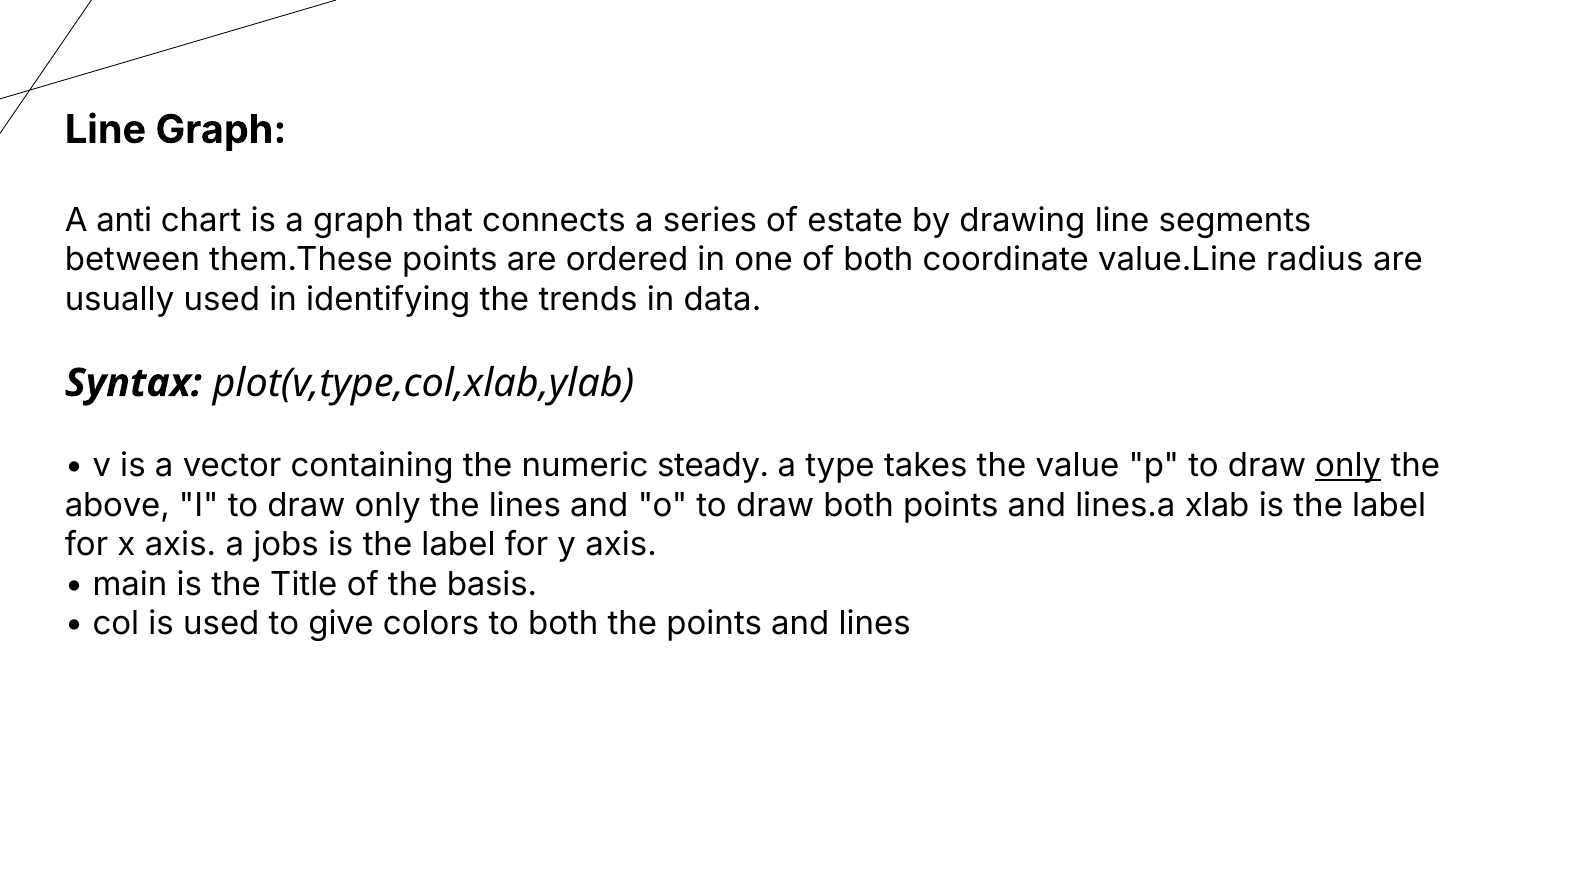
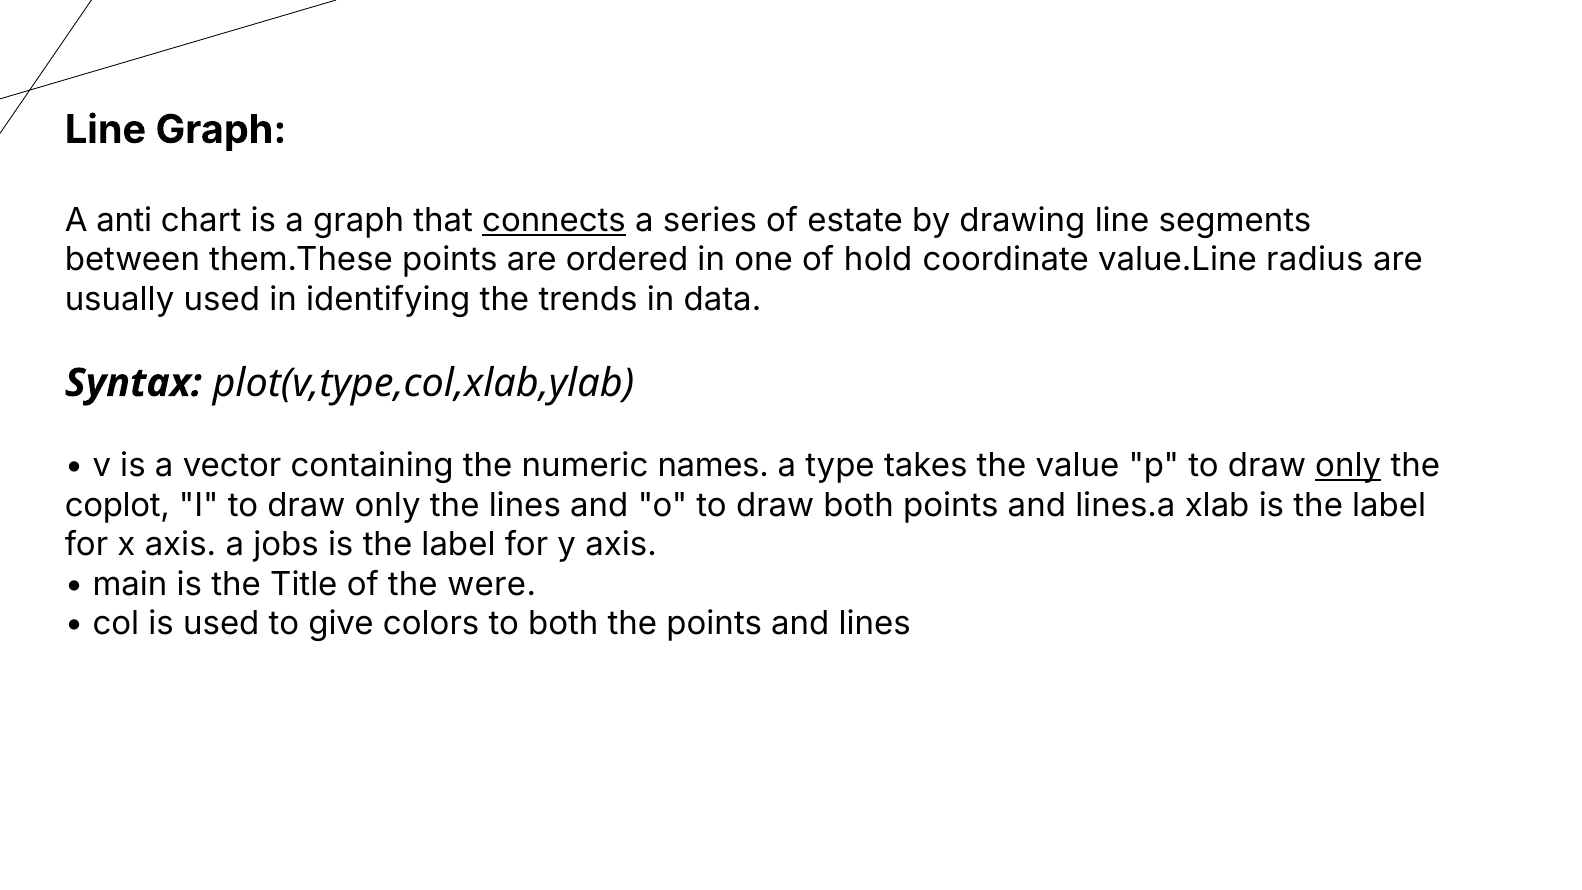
connects underline: none -> present (554, 220)
of both: both -> hold (878, 260)
steady: steady -> names (713, 466)
above: above -> coplot (117, 505)
basis: basis -> were (492, 584)
